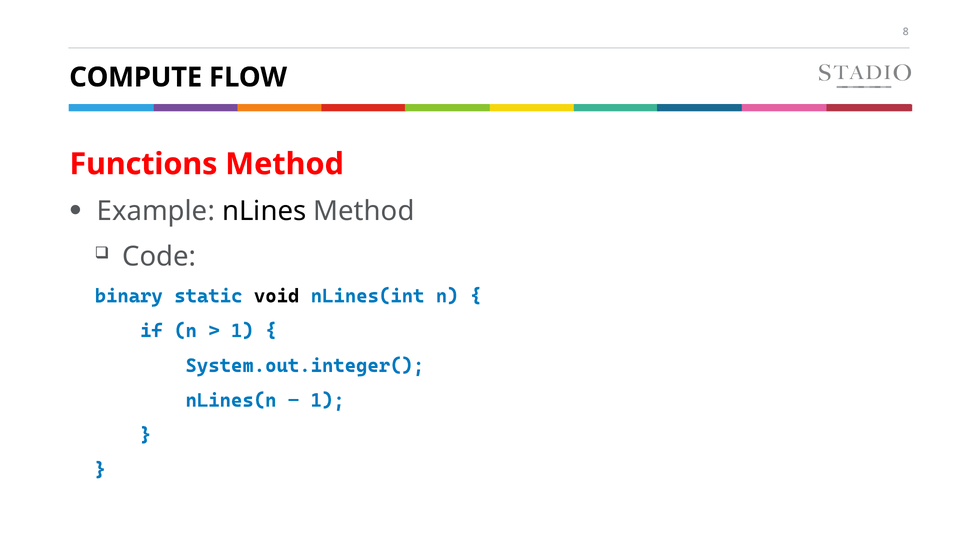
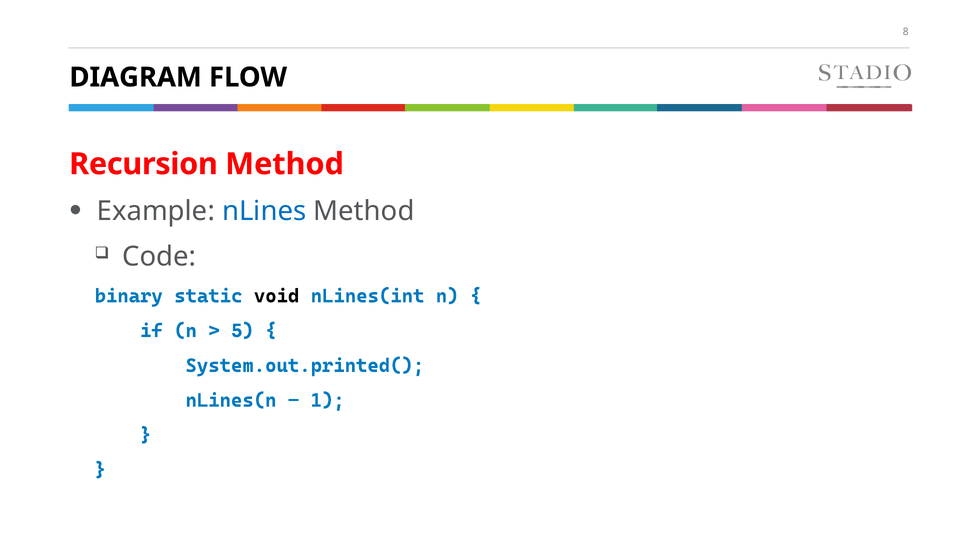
COMPUTE: COMPUTE -> DIAGRAM (136, 77)
Functions: Functions -> Recursion (144, 164)
nLines colour: black -> blue (264, 211)
1: 1 -> 5 (242, 331)
System.out.integer(: System.out.integer( -> System.out.printed( (305, 365)
